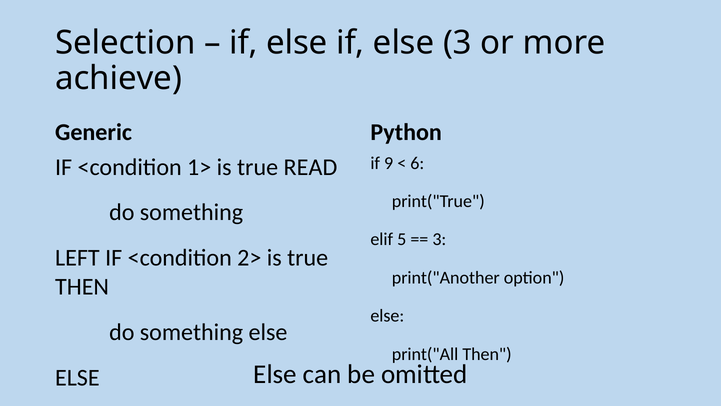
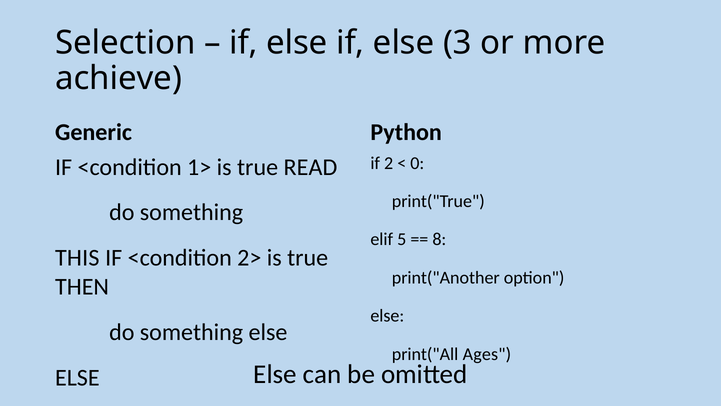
9: 9 -> 2 (389, 163)
6: 6 -> 0 (417, 163)
3: 3 -> 8 (439, 239)
LEFT: LEFT -> THIS (77, 258)
print("All Then: Then -> Ages (487, 354)
